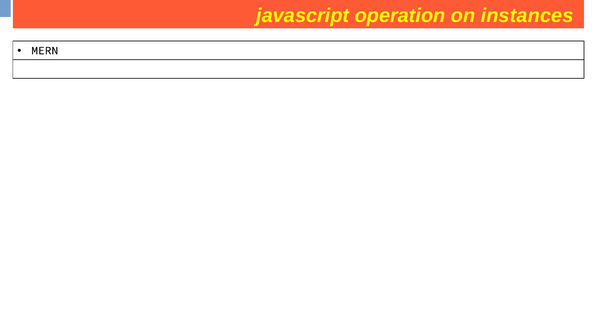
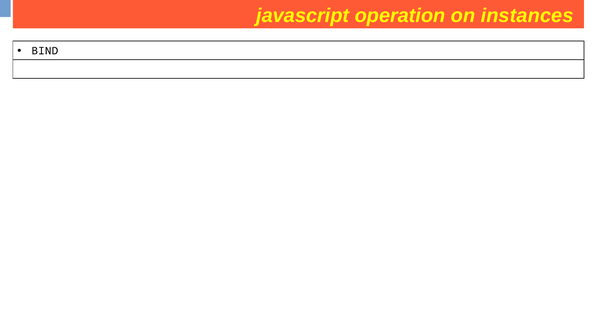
MERN: MERN -> BIND (45, 51)
